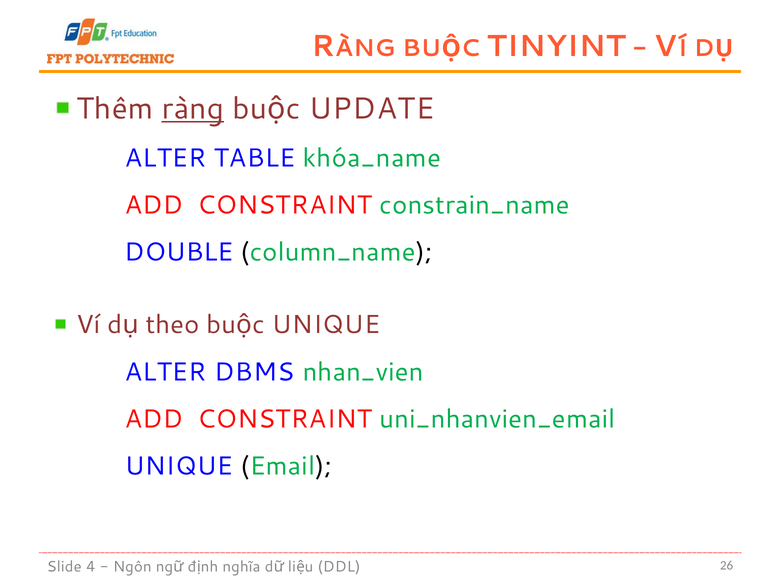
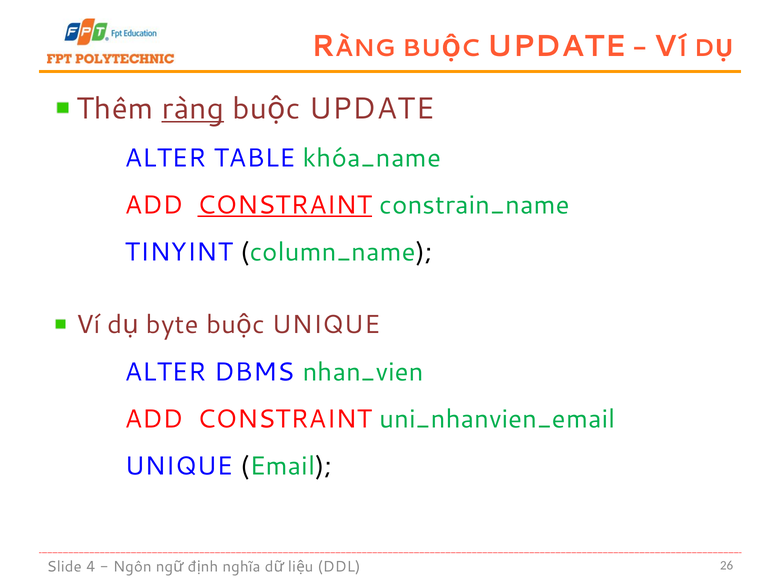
TINYINT: TINYINT -> UPDATE (556, 46)
CONSTRAINT underline: none -> present (285, 205)
DOUBLE: DOUBLE -> TINYINT (179, 252)
theo: theo -> byte (172, 325)
